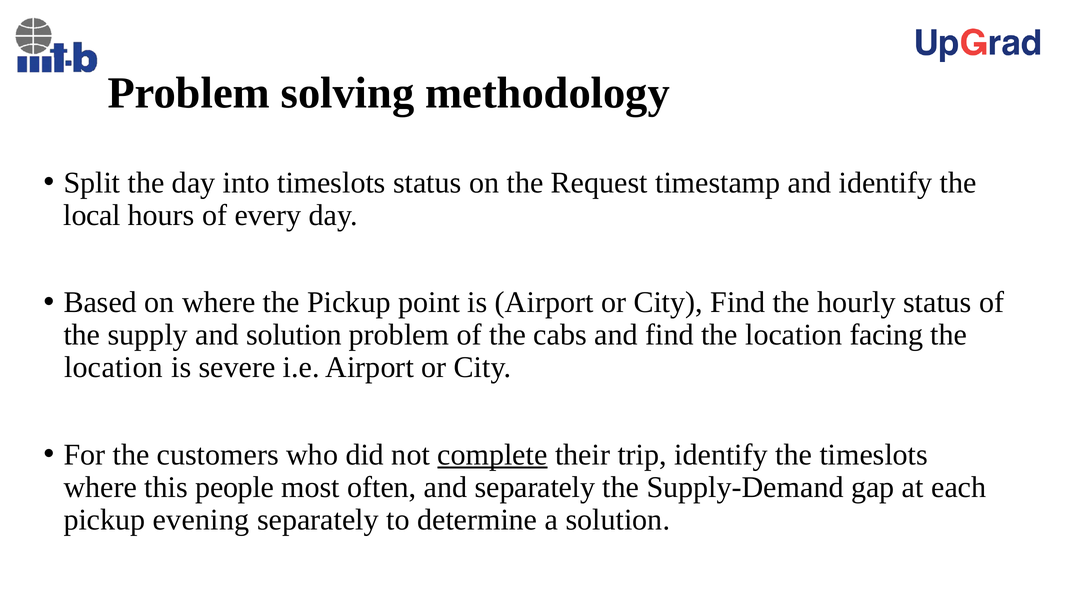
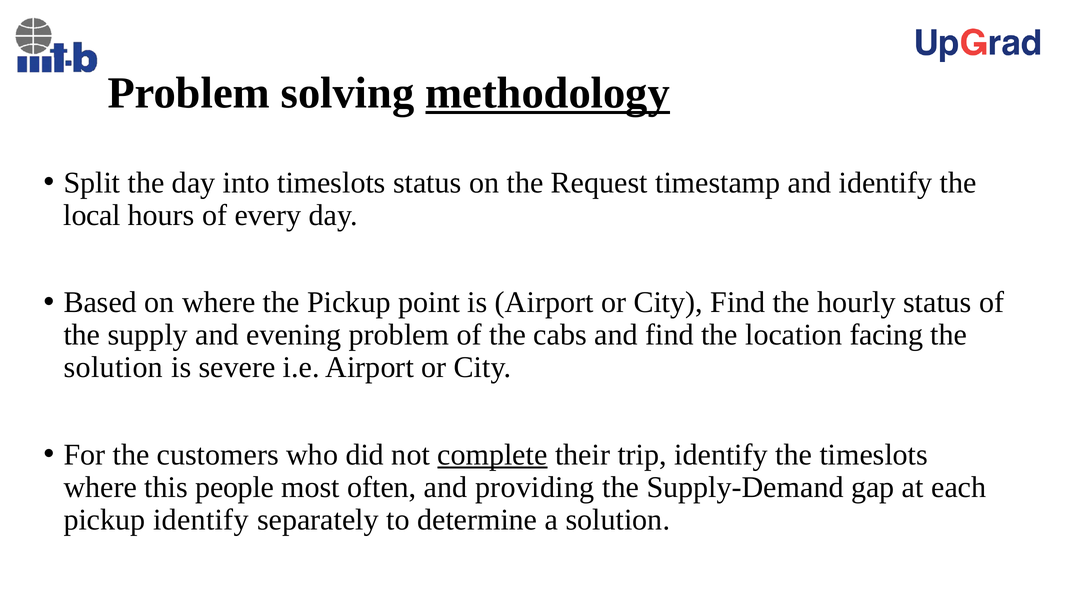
methodology underline: none -> present (548, 93)
and solution: solution -> evening (294, 335)
location: location -> solution (113, 368)
and separately: separately -> providing (535, 487)
pickup evening: evening -> identify (201, 520)
